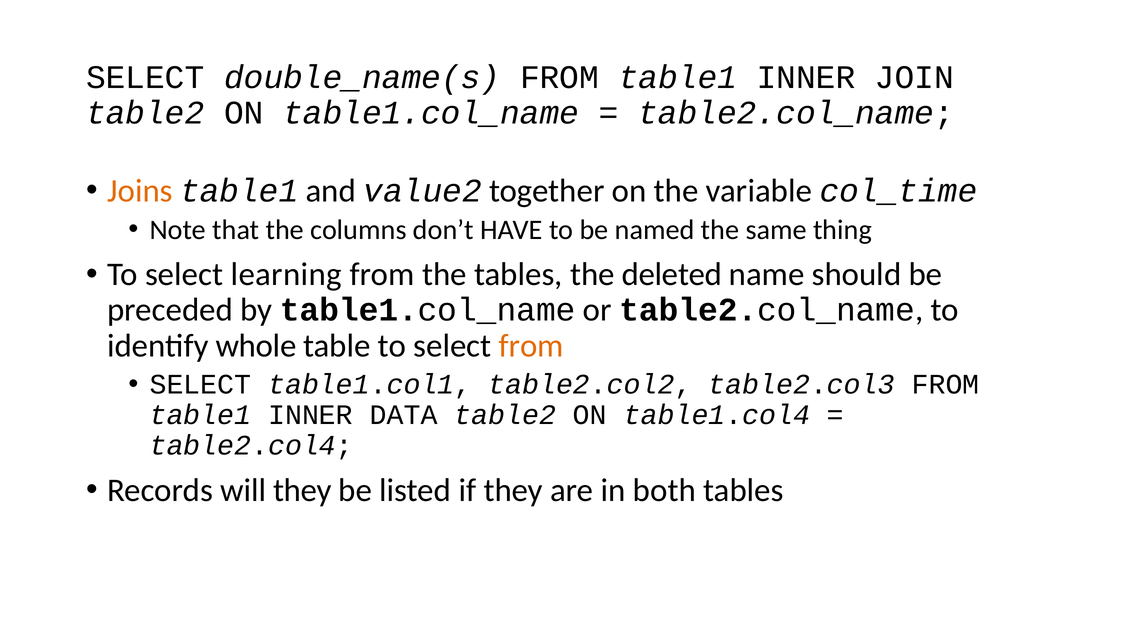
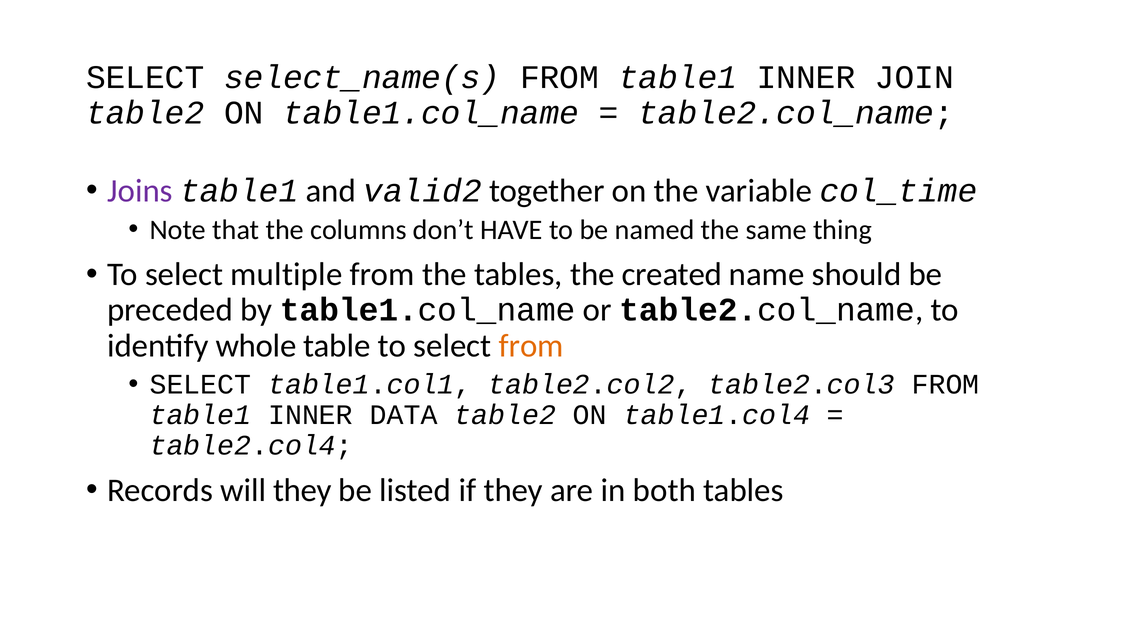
double_name(s: double_name(s -> select_name(s (362, 77)
Joins colour: orange -> purple (140, 191)
value2: value2 -> valid2 (423, 191)
learning: learning -> multiple (286, 275)
deleted: deleted -> created (672, 275)
